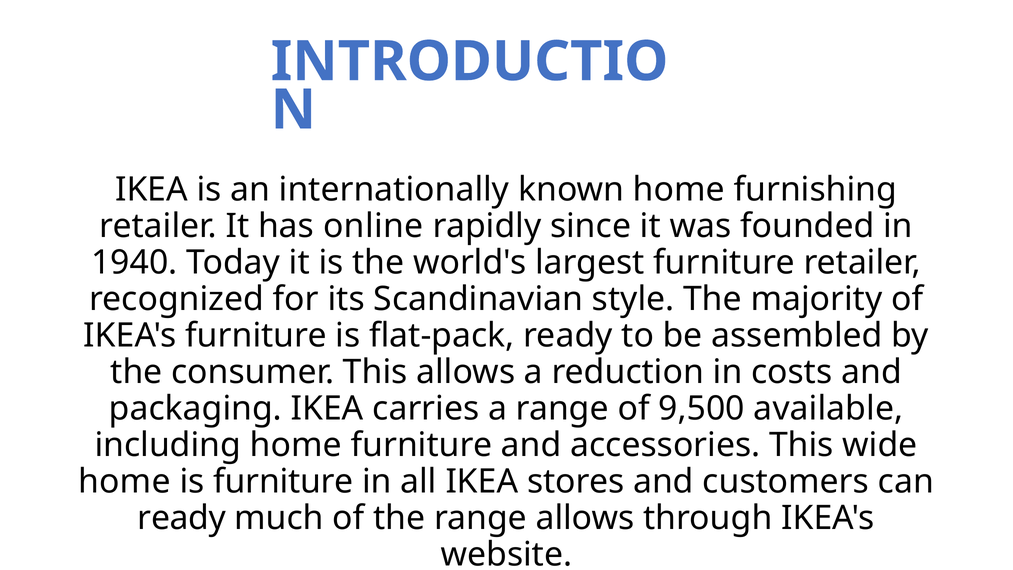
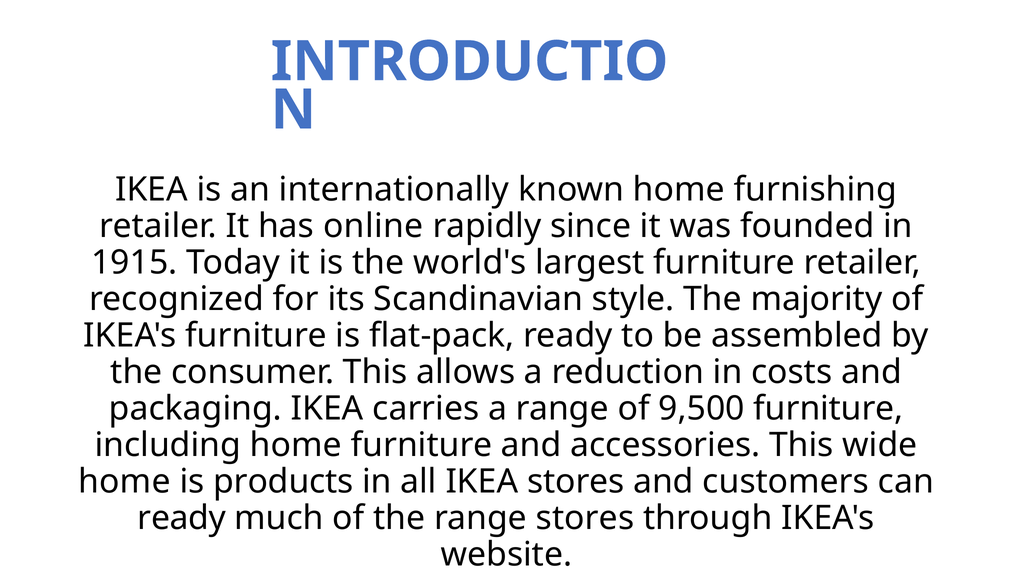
1940: 1940 -> 1915 (134, 262)
9,500 available: available -> furniture (828, 408)
is furniture: furniture -> products (283, 481)
range allows: allows -> stores (585, 518)
